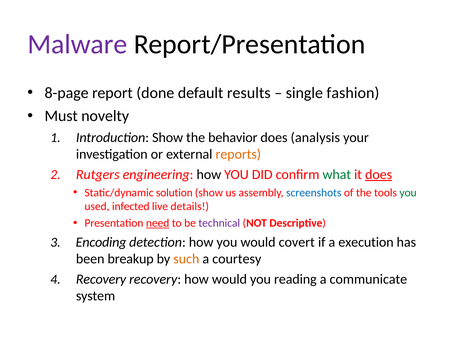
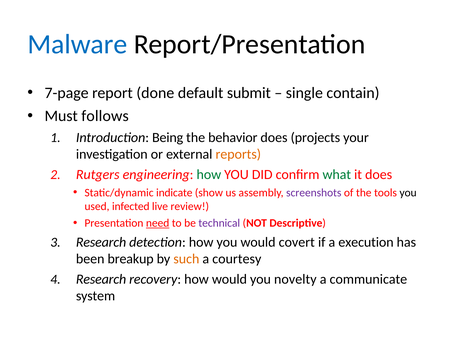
Malware colour: purple -> blue (77, 44)
8-page: 8-page -> 7-page (67, 93)
results: results -> submit (249, 93)
fashion: fashion -> contain (353, 93)
novelty: novelty -> follows (105, 116)
Introduction Show: Show -> Being (168, 137)
analysis: analysis -> projects (315, 137)
how colour: black -> green (209, 174)
does underline: present -> none (379, 174)
solution: solution -> indicate (174, 192)
screenshots colour: blue -> purple (314, 192)
you colour: green -> black (408, 192)
details: details -> review (190, 206)
Encoding: Encoding -> Research (101, 242)
Recovery: Recovery -> Research (101, 279)
reading: reading -> novelty (295, 279)
